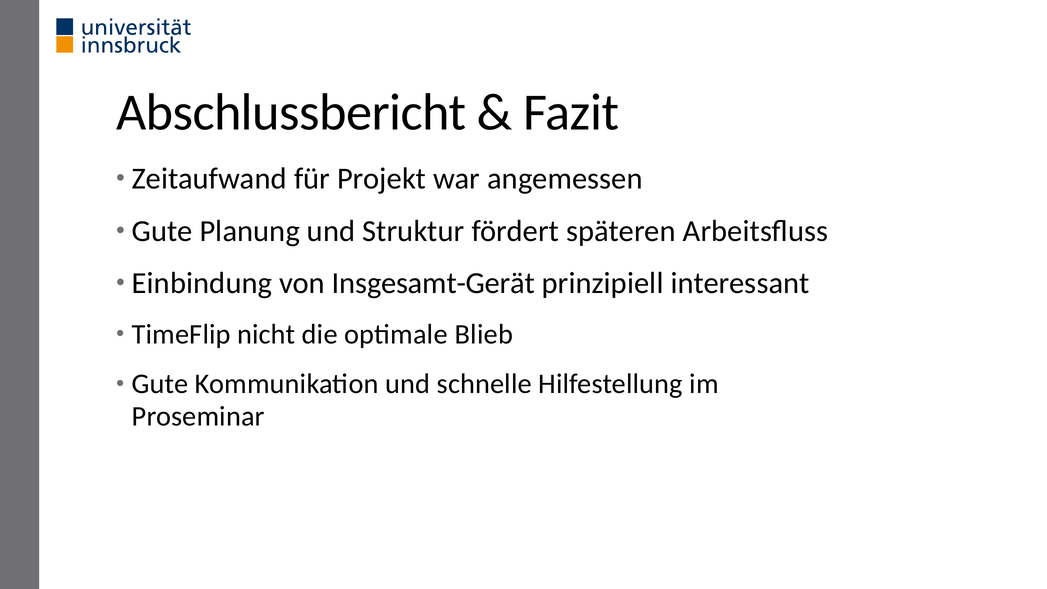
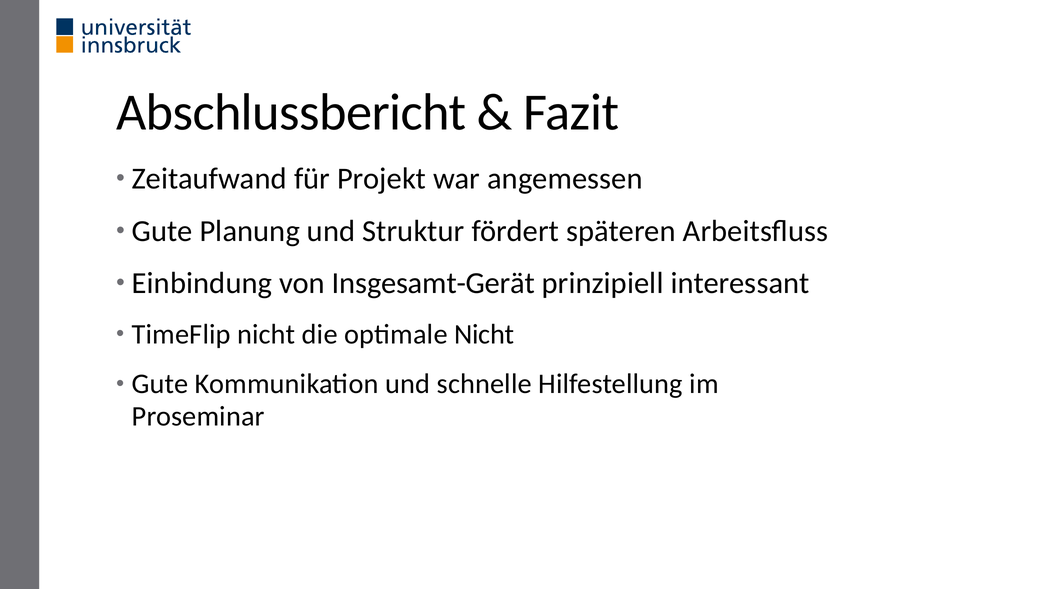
optimale Blieb: Blieb -> Nicht (484, 334)
